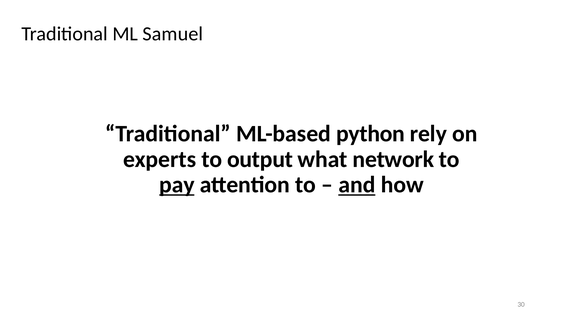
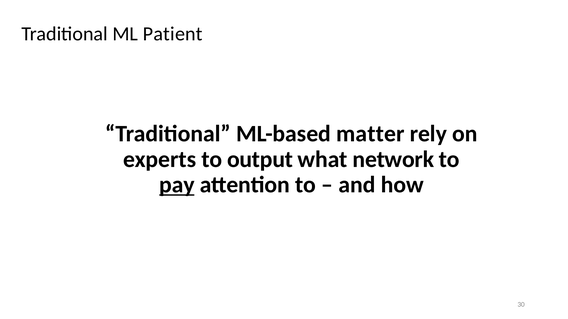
Samuel: Samuel -> Patient (173, 34)
python: python -> matter (370, 134)
and underline: present -> none (357, 185)
